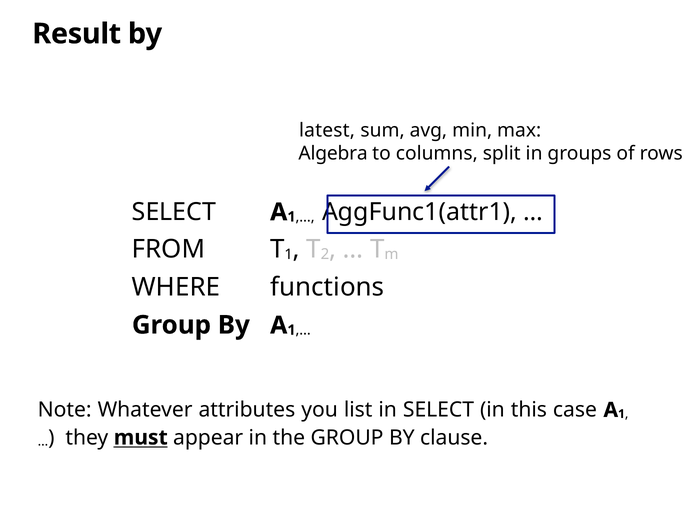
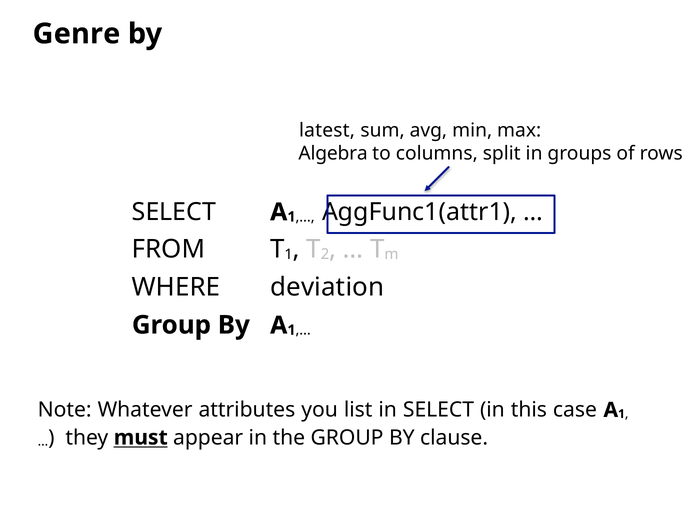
Result: Result -> Genre (76, 34)
functions: functions -> deviation (327, 287)
